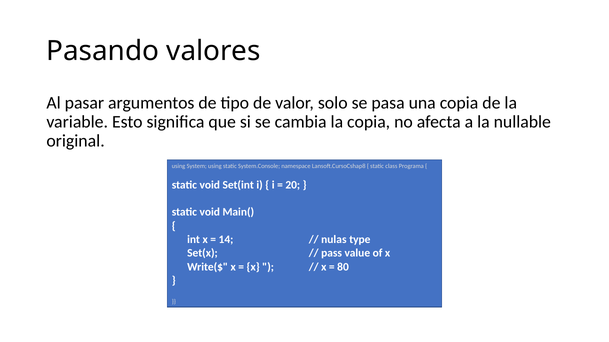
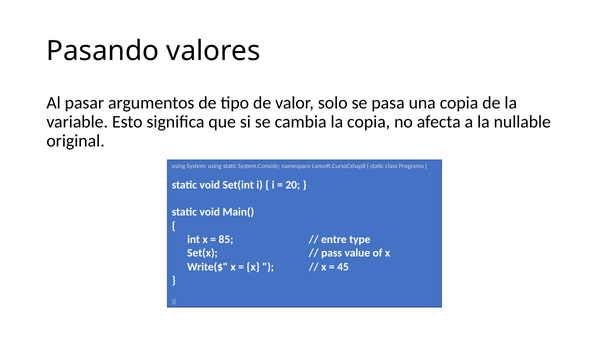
14: 14 -> 85 (226, 240)
nulas: nulas -> entre (334, 240)
80: 80 -> 45 (343, 267)
